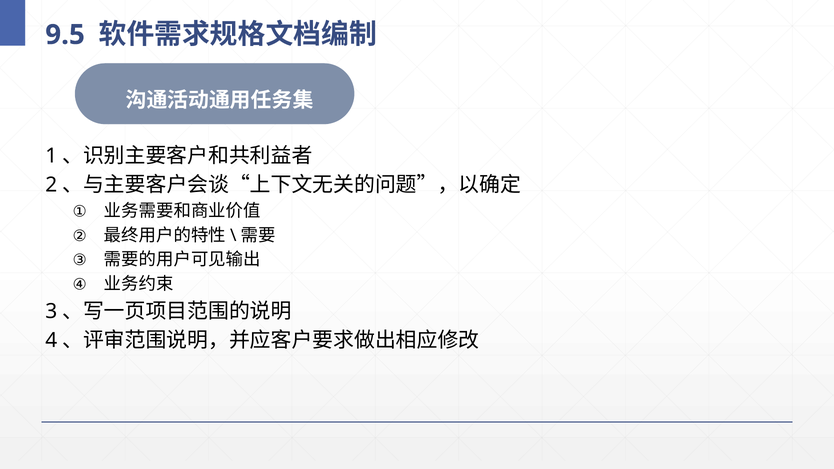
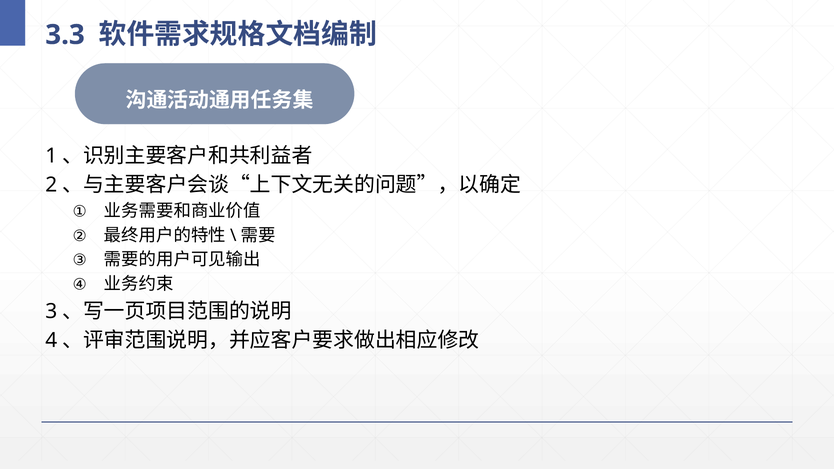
9.5: 9.5 -> 3.3 (65, 35)
